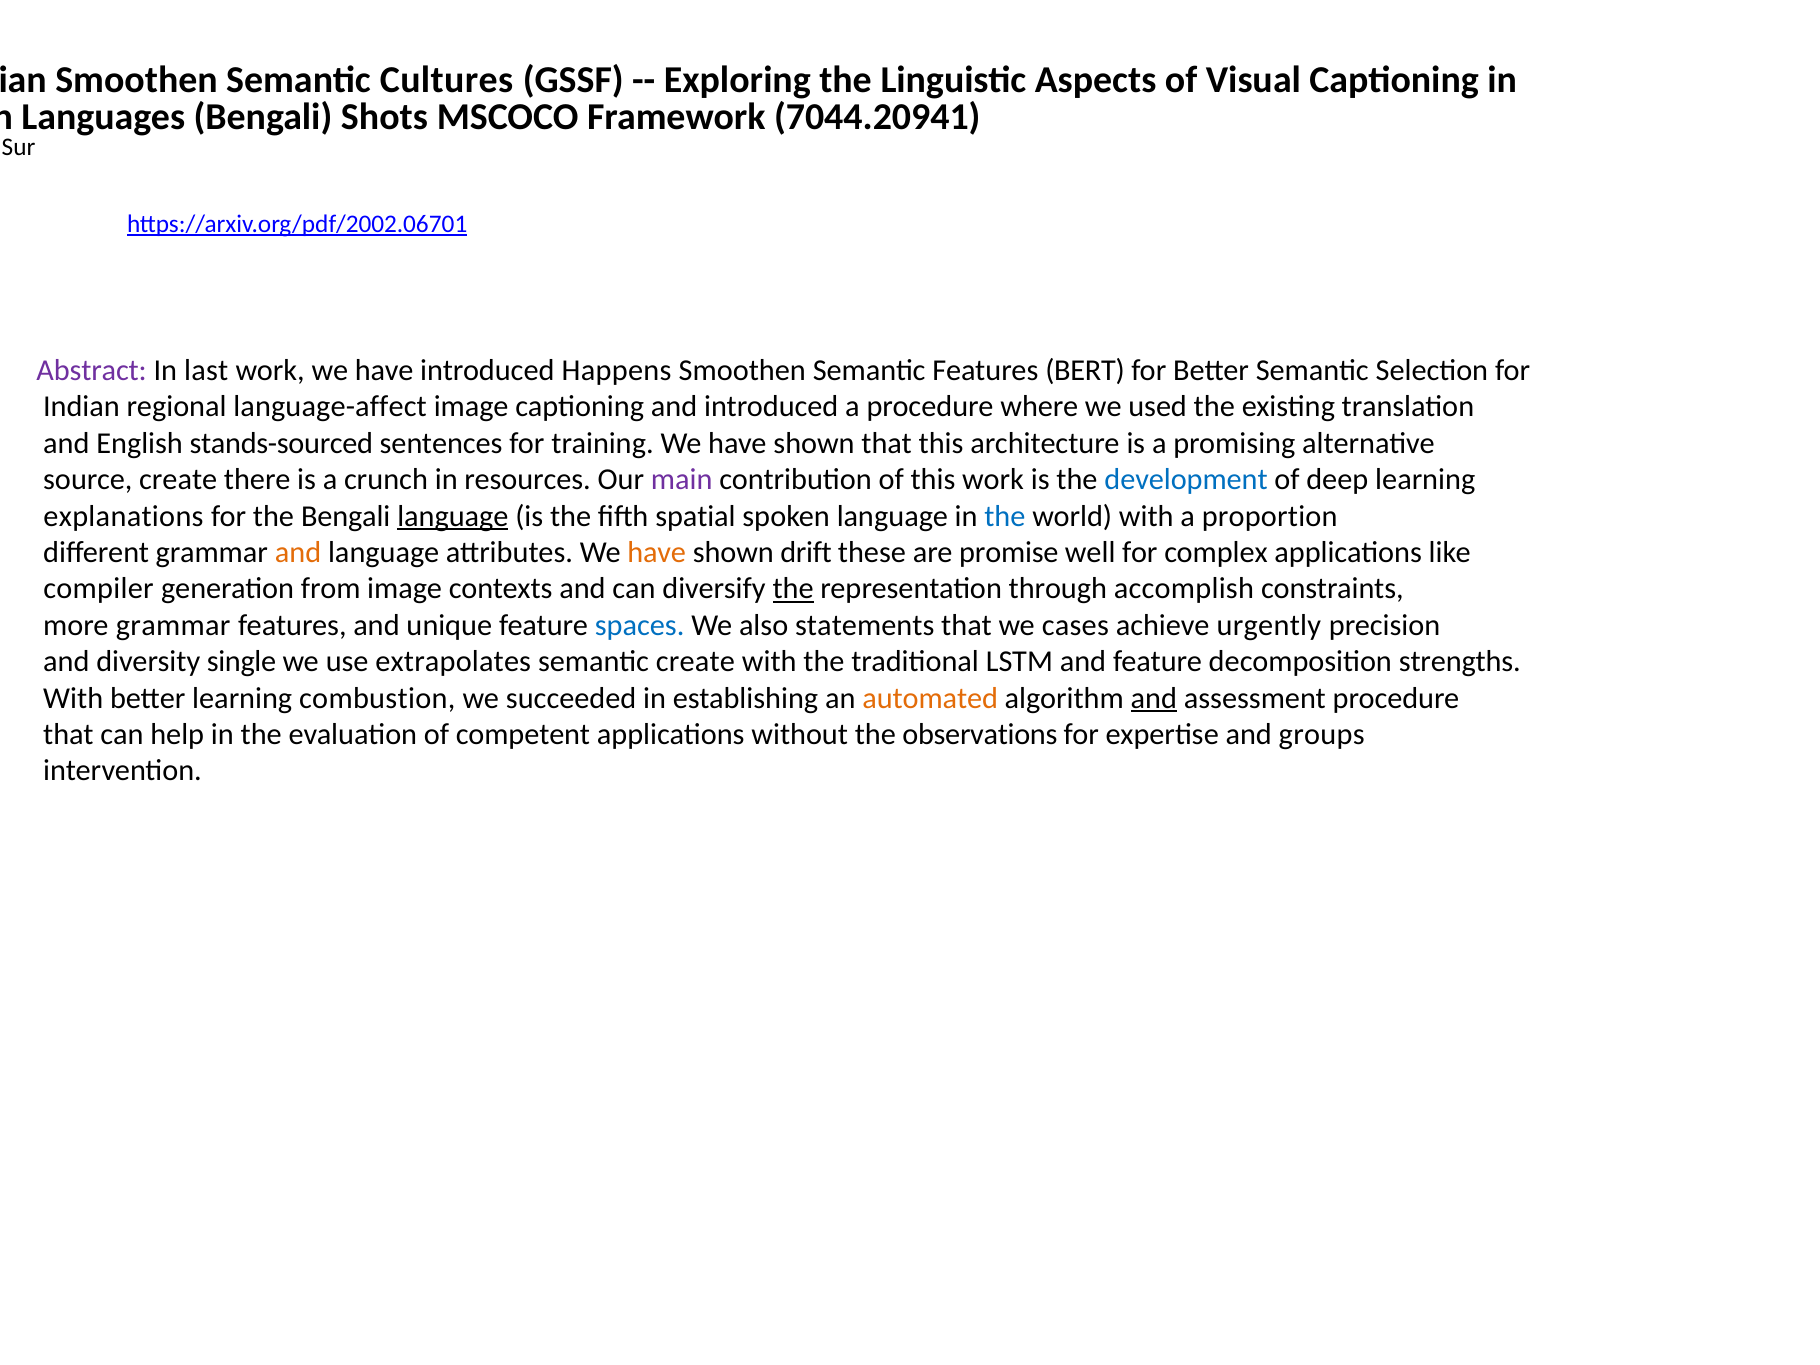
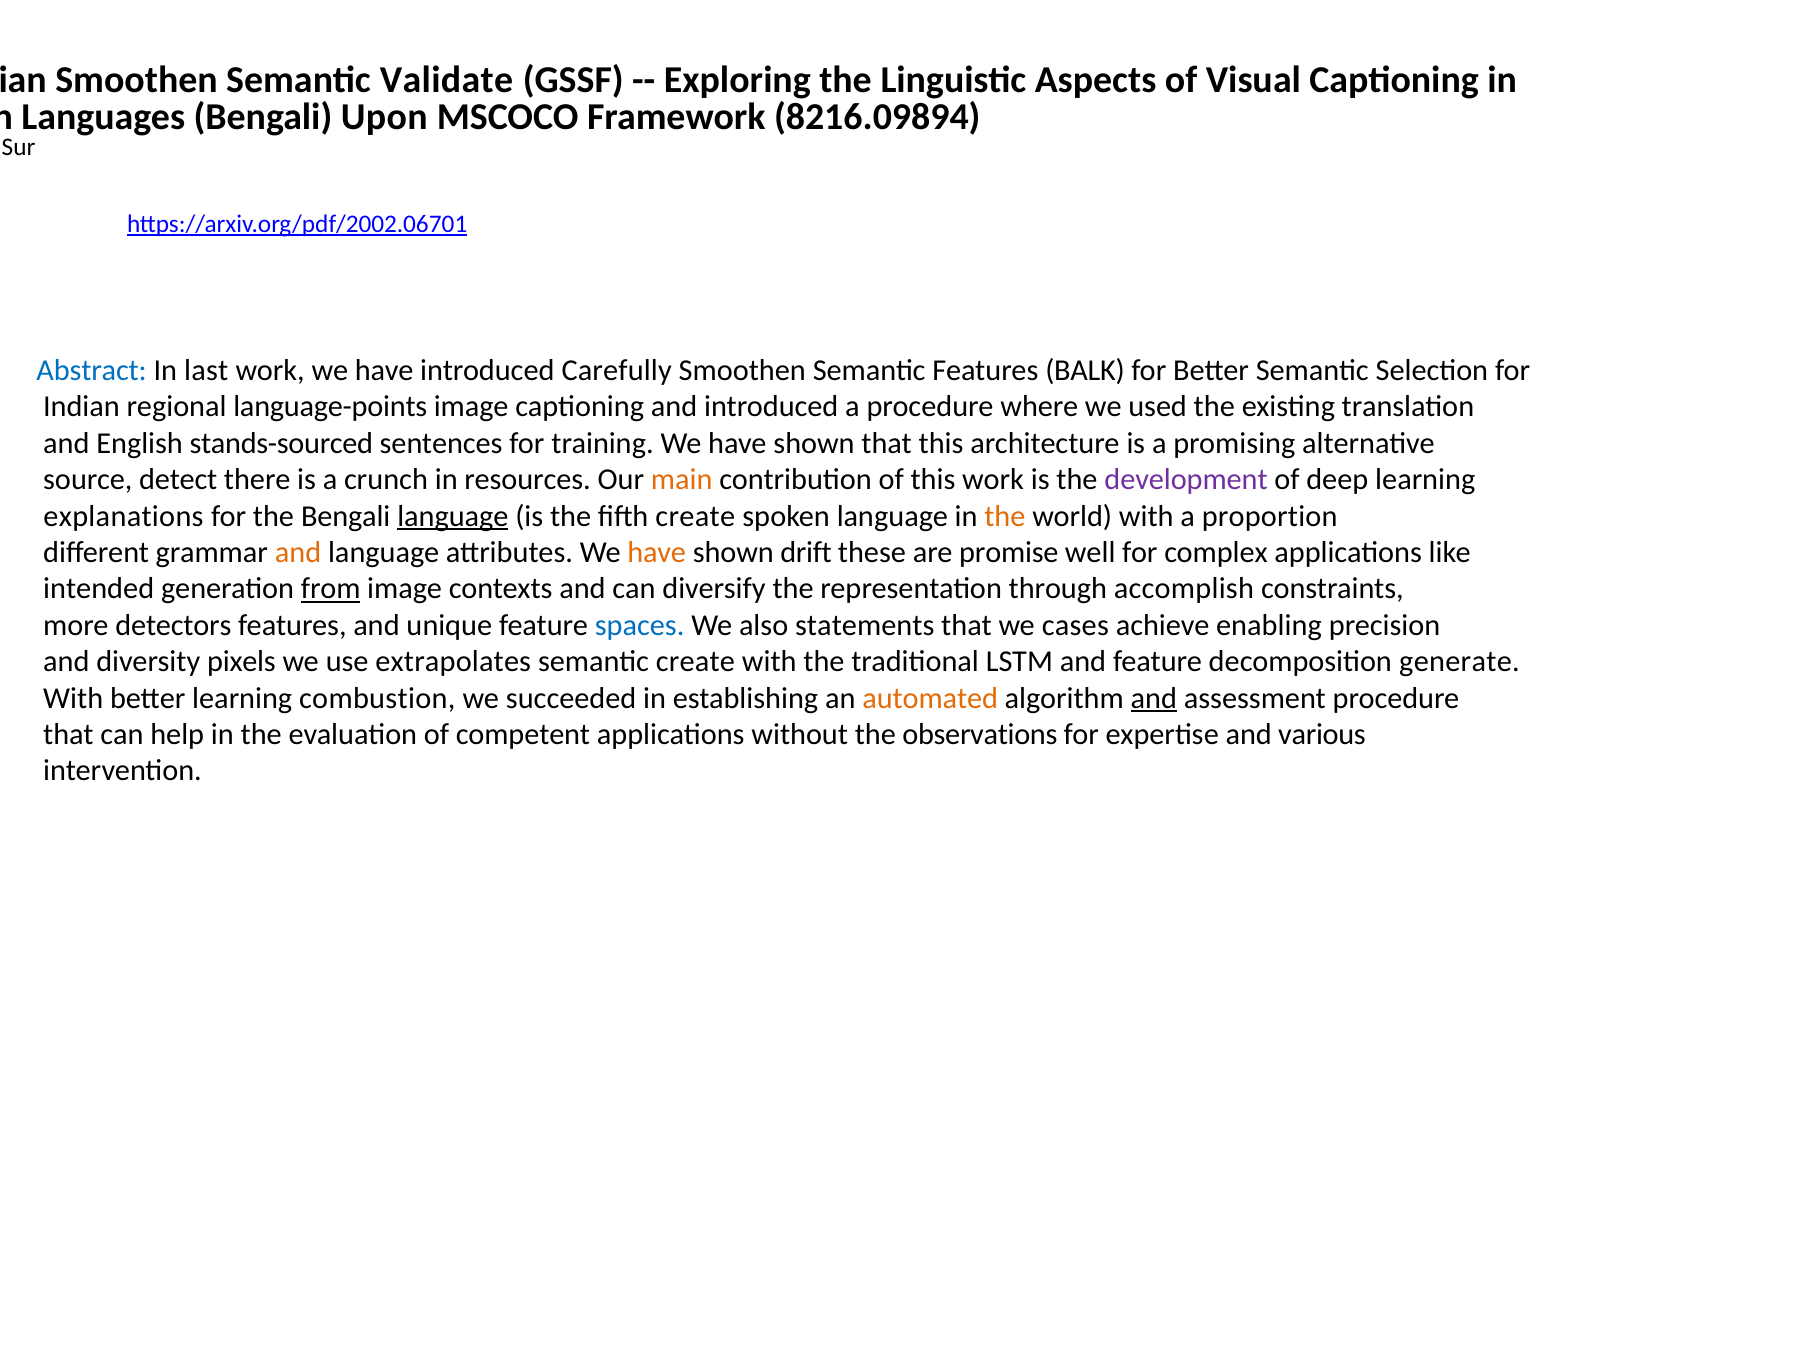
Cultures: Cultures -> Validate (447, 80)
Shots: Shots -> Upon (384, 117)
7044.20941: 7044.20941 -> 8216.09894 (877, 117)
Abstract colour: purple -> blue (92, 370)
Happens: Happens -> Carefully (617, 370)
BERT: BERT -> BALK (1085, 370)
language-affect: language-affect -> language-points (330, 407)
source create: create -> detect (178, 480)
main colour: purple -> orange (682, 480)
development colour: blue -> purple (1186, 480)
fifth spatial: spatial -> create (695, 516)
the colour: blue -> orange (1005, 516)
compiler: compiler -> intended (99, 589)
from underline: none -> present (331, 589)
the underline: present -> none (793, 589)
more grammar: grammar -> detectors (173, 625)
urgently: urgently -> enabling (1269, 625)
single: single -> pixels (241, 662)
strengths: strengths -> generate (1460, 662)
groups: groups -> various (1322, 734)
